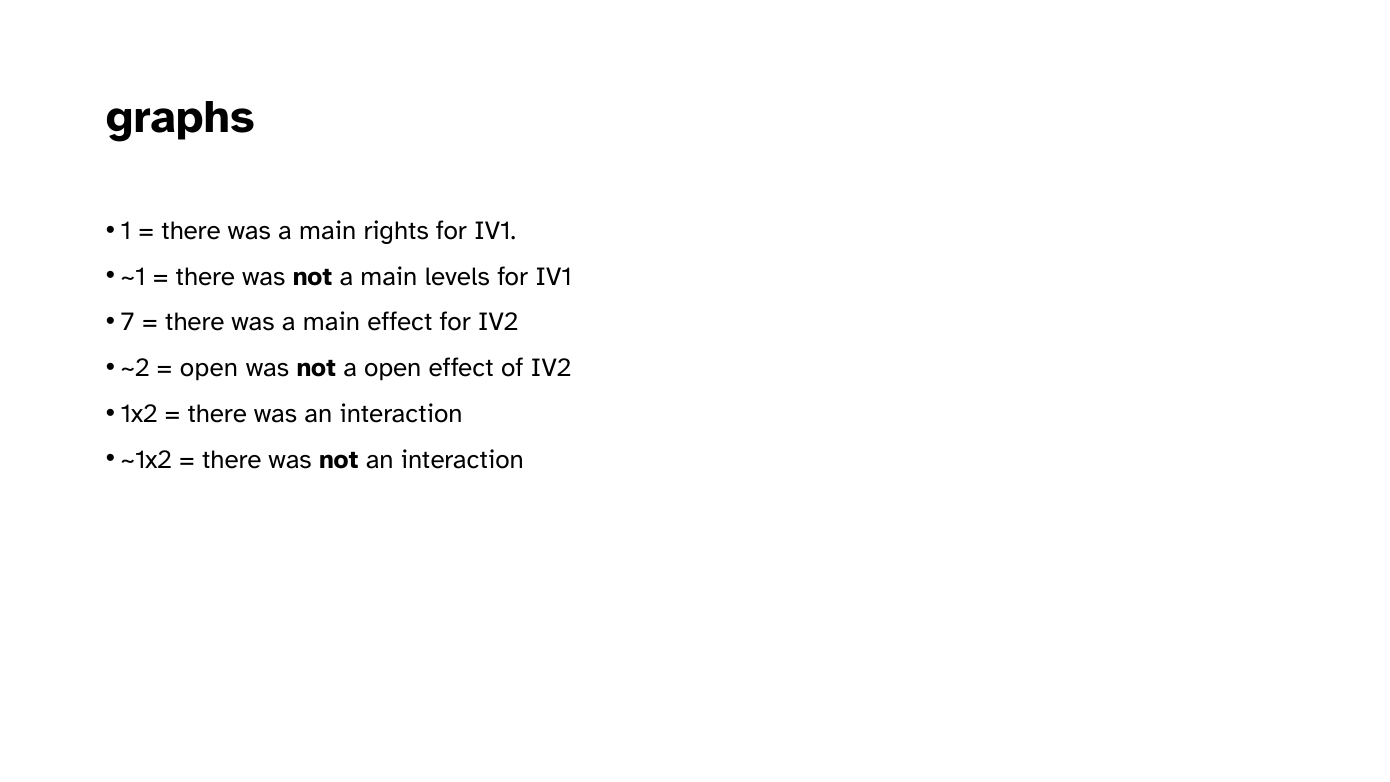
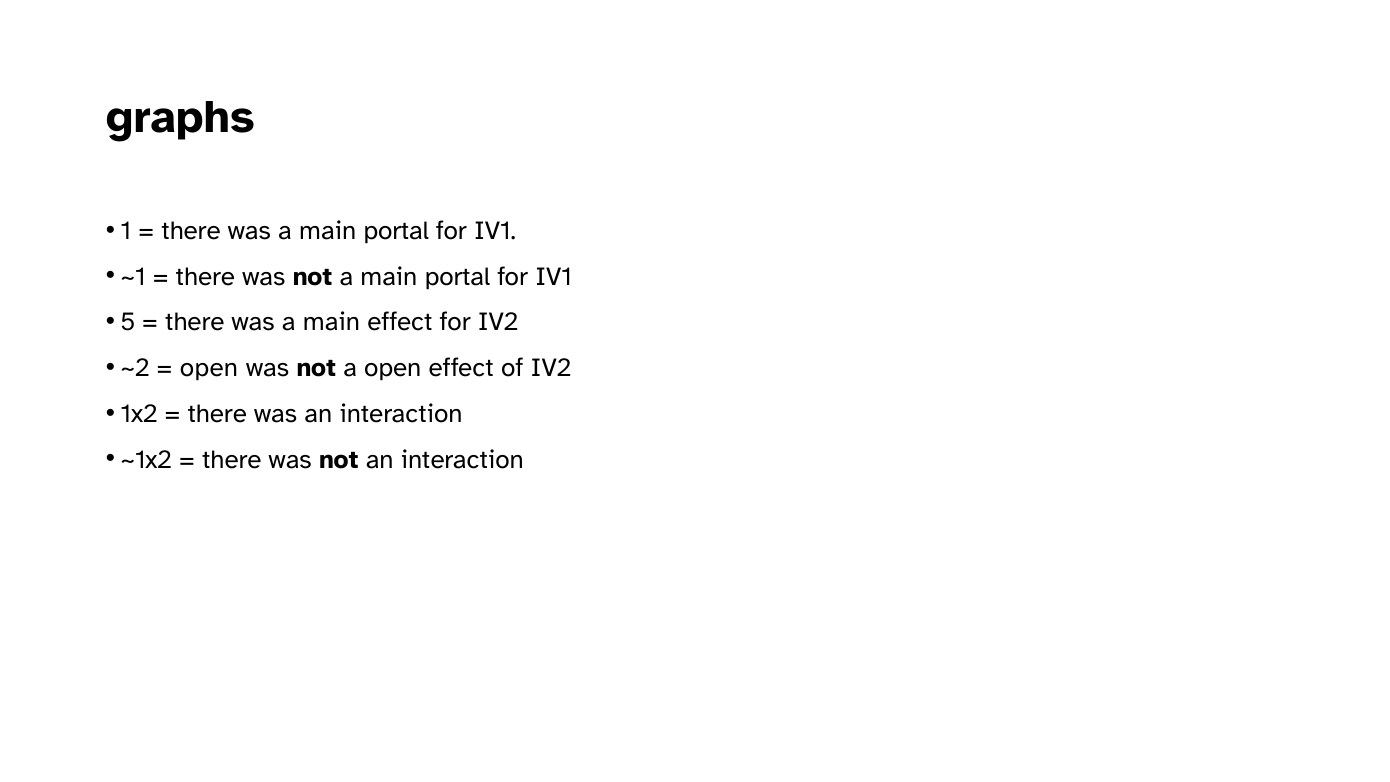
was a main rights: rights -> portal (396, 231)
not a main levels: levels -> portal (457, 277)
7: 7 -> 5 (128, 322)
